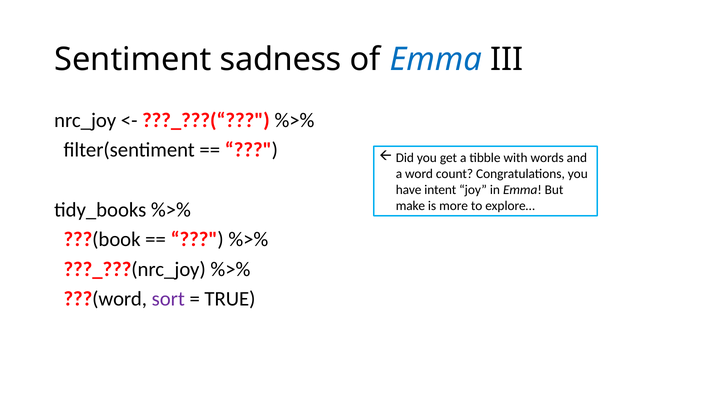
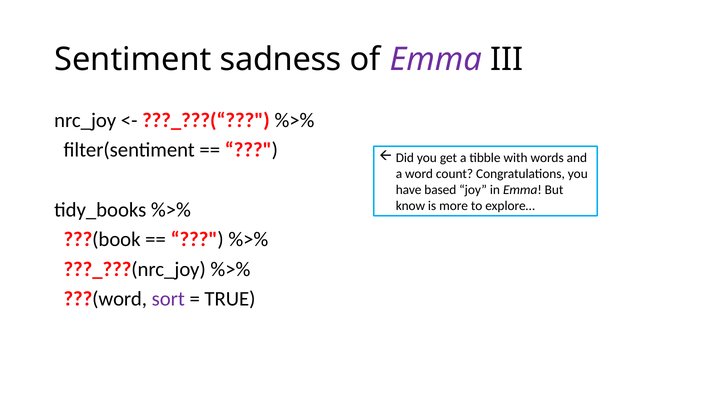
Emma colour: blue -> purple (436, 60)
intent: intent -> based (440, 190)
make: make -> know (410, 206)
